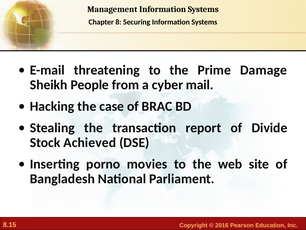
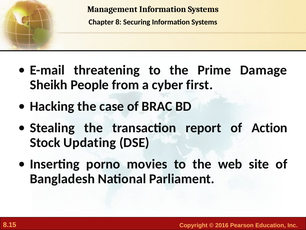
mail: mail -> first (200, 85)
Divide: Divide -> Action (270, 128)
Achieved: Achieved -> Updating (90, 142)
